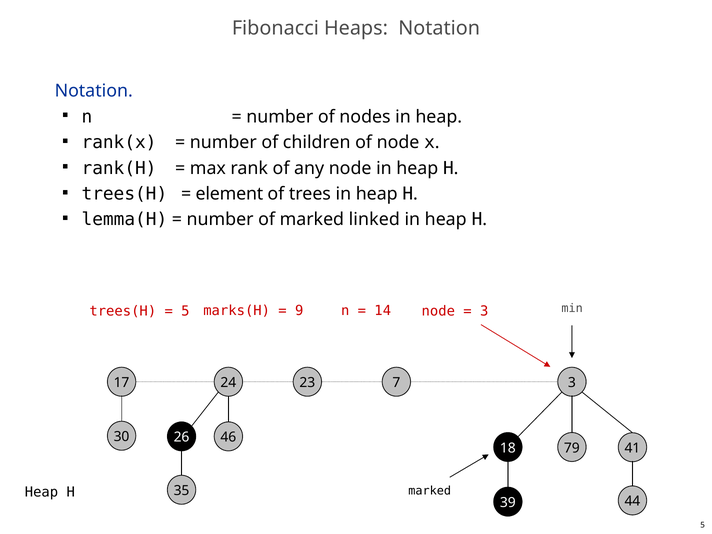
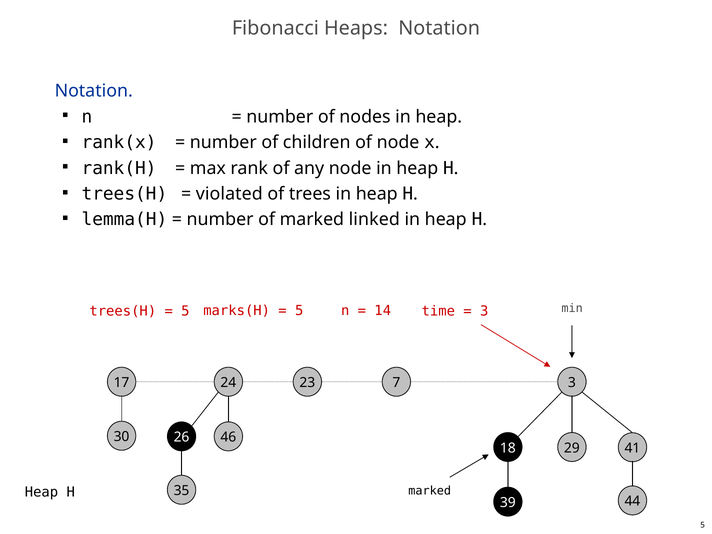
element: element -> violated (229, 194)
9: 9 -> 5 (299, 311)
node: node -> time (438, 311)
79: 79 -> 29 (572, 448)
